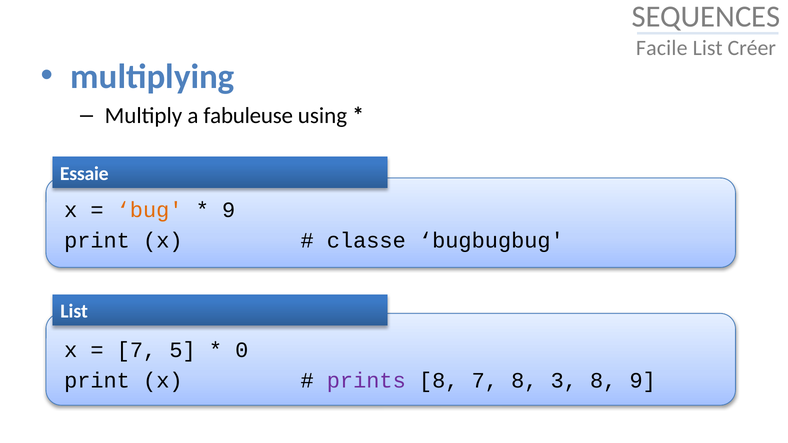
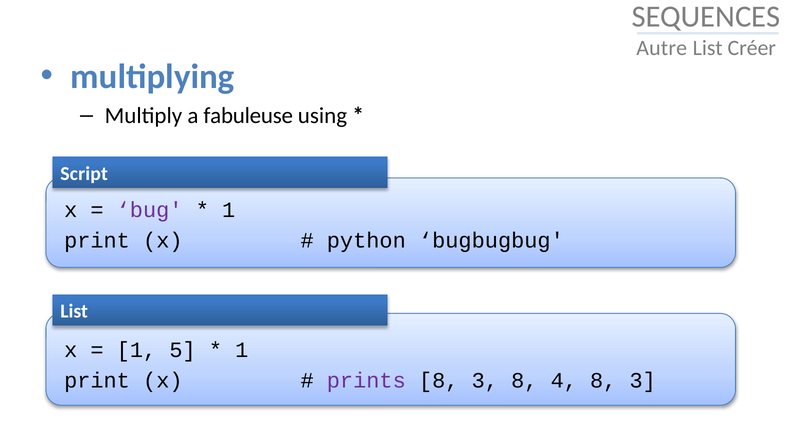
Facile: Facile -> Autre (662, 48)
Essaie: Essaie -> Script (84, 174)
bug colour: orange -> purple (150, 210)
9: 9 -> 1 (229, 210)
classe: classe -> python (366, 241)
7: 7 -> 1 (136, 350)
0: 0 -> 1 (242, 350)
7: 7 -> 3 (485, 381)
3: 3 -> 4 (564, 381)
9: 9 -> 3 (643, 381)
